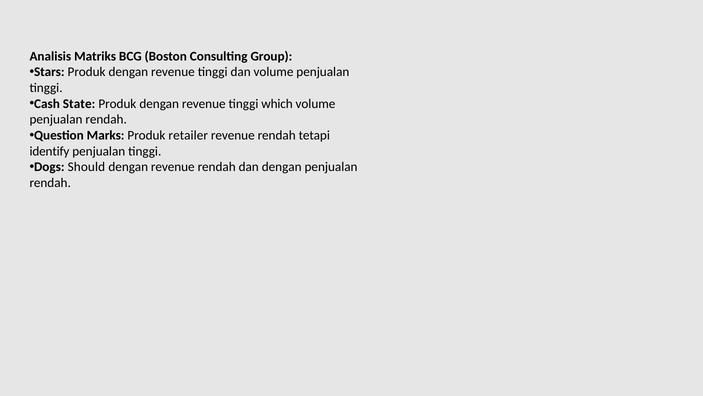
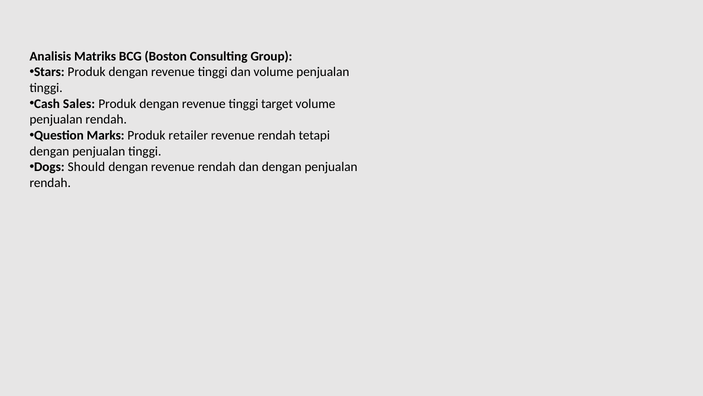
State: State -> Sales (79, 104)
which: which -> target (277, 104)
identify: identify -> dengan (49, 151)
